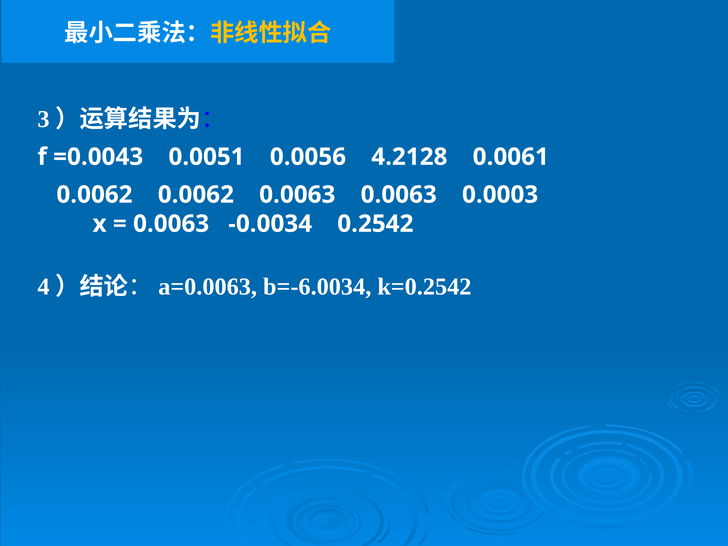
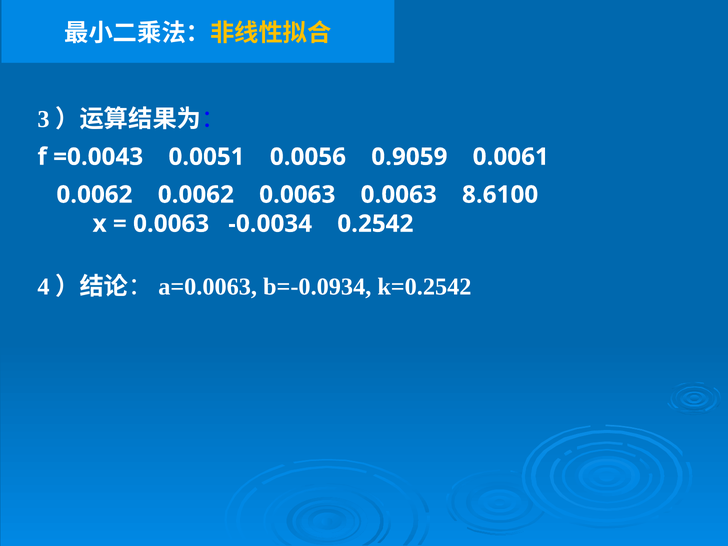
4.2128: 4.2128 -> 0.9059 (409, 157)
0.0003: 0.0003 -> 8.6100 (500, 195)
b=-6.0034: b=-6.0034 -> b=-0.0934 (317, 287)
